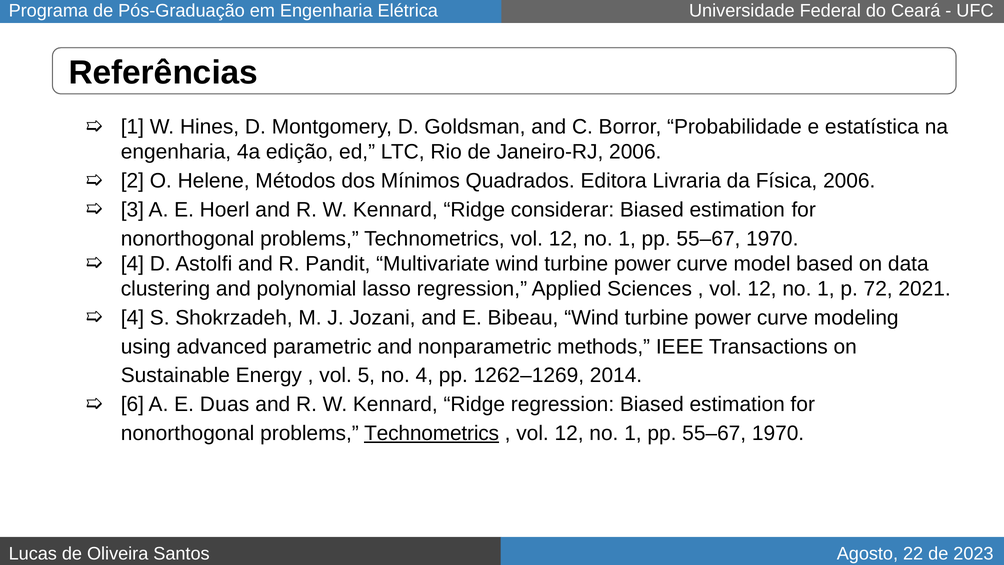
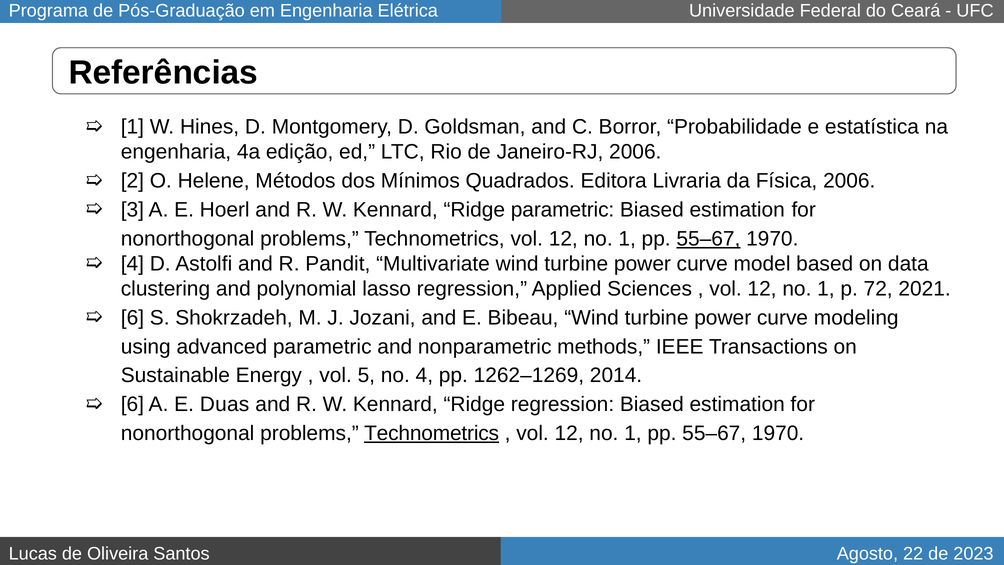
Ridge considerar: considerar -> parametric (563, 210)
55–67 underline: none -> present (708, 239)
4: 4 -> 6 (132, 318)
